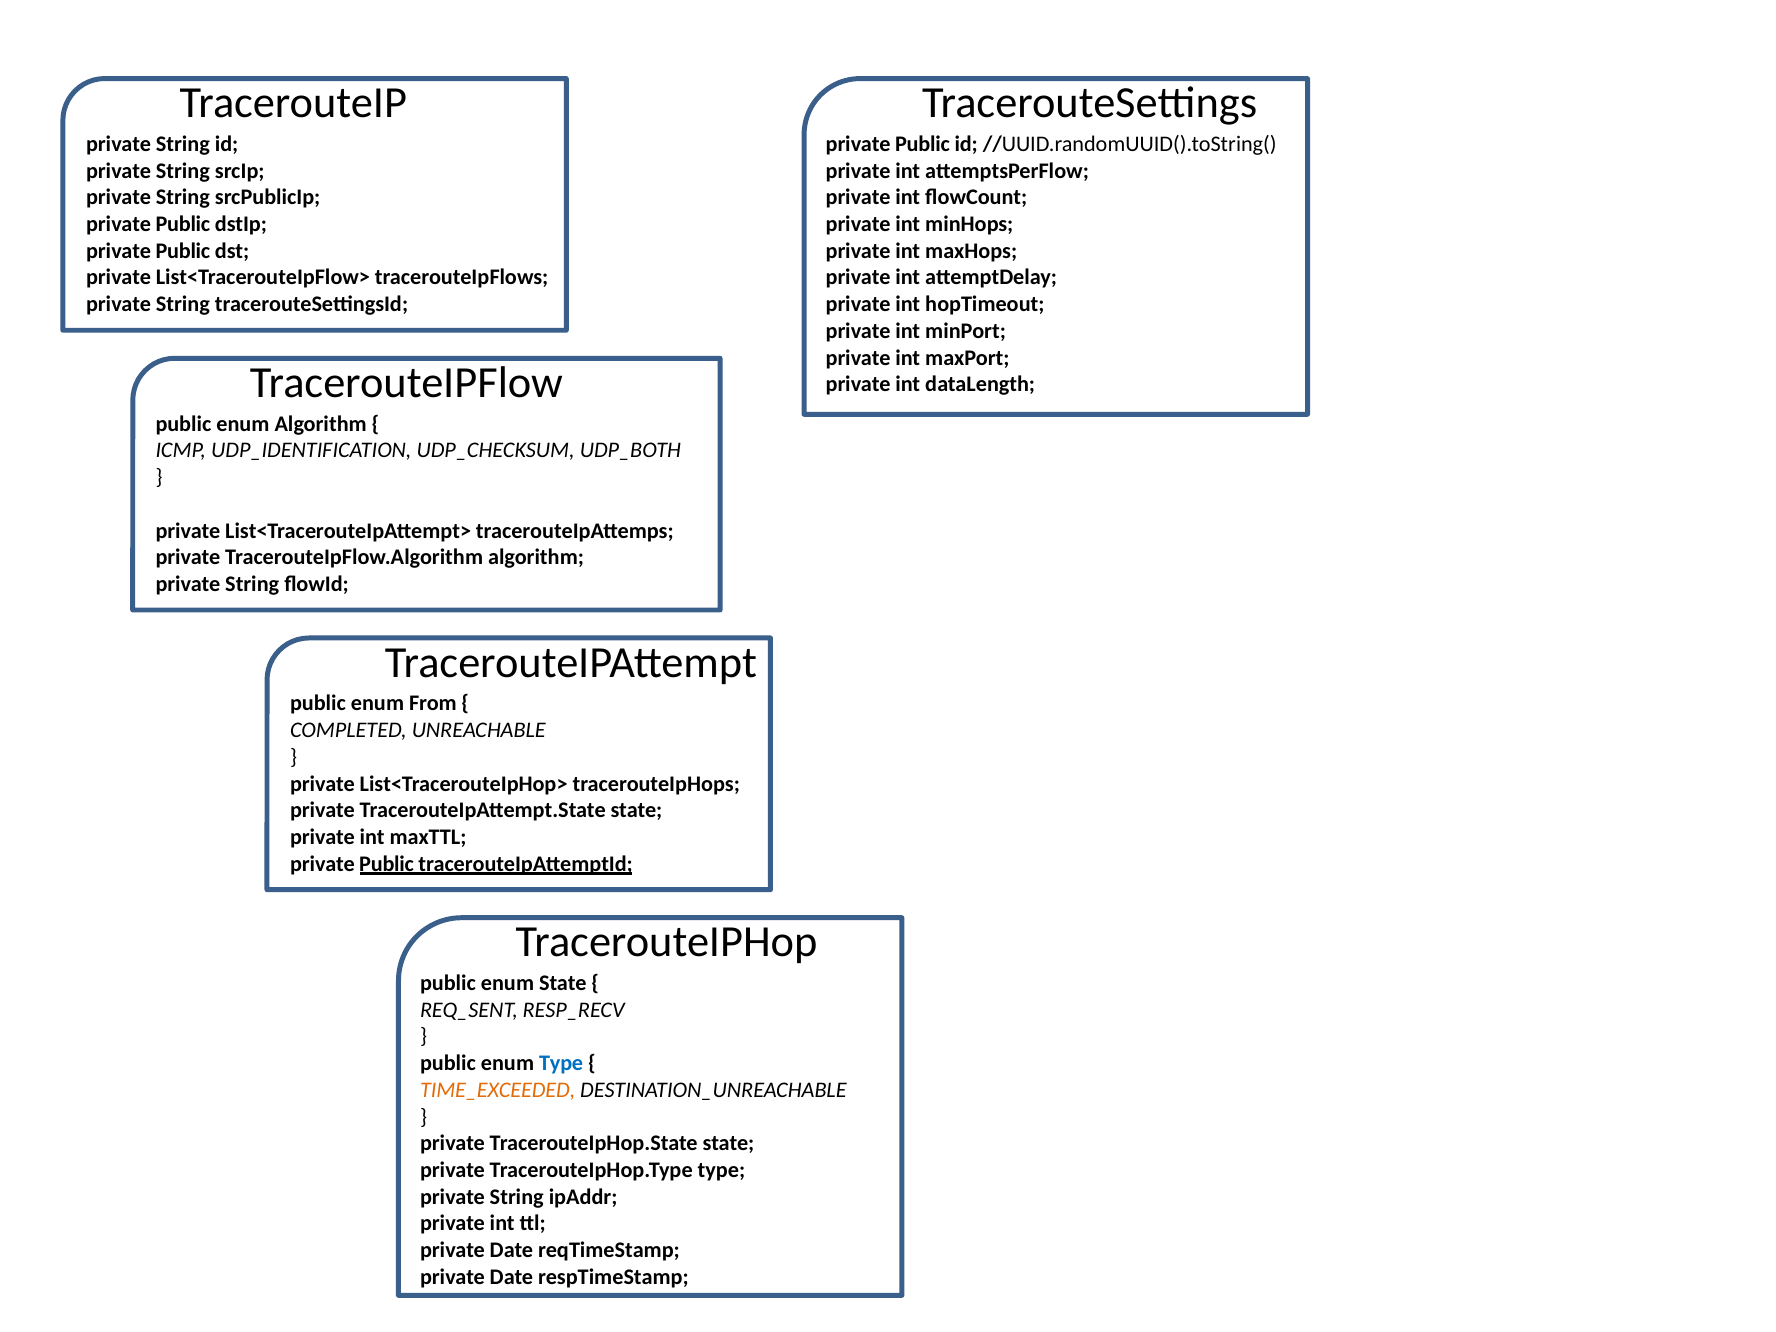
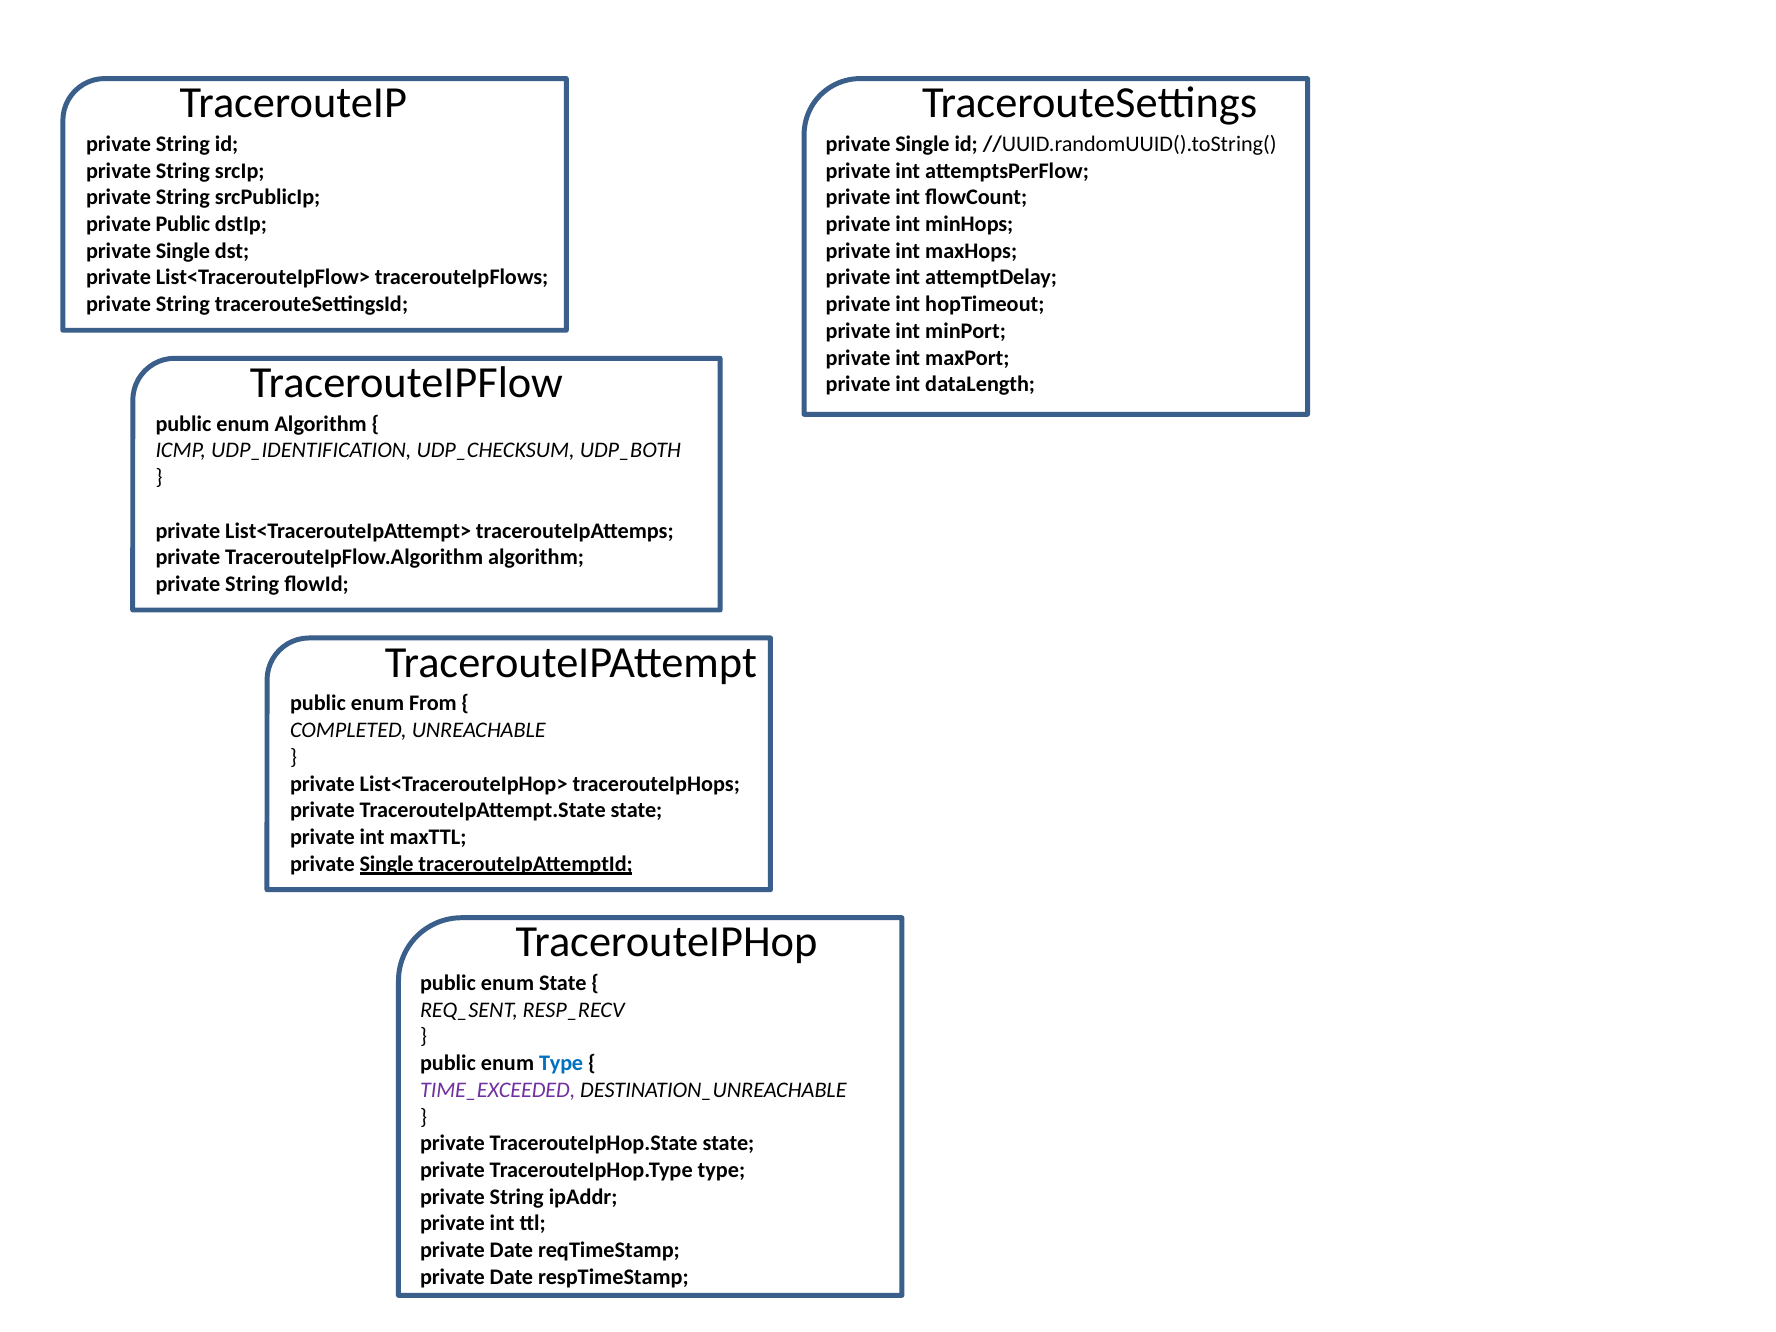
Public: Public -> Single (922, 144)
Public: Public -> Single (183, 251)
Public: Public -> Single (387, 864)
TIME_EXCEEDED colour: orange -> purple (498, 1090)
